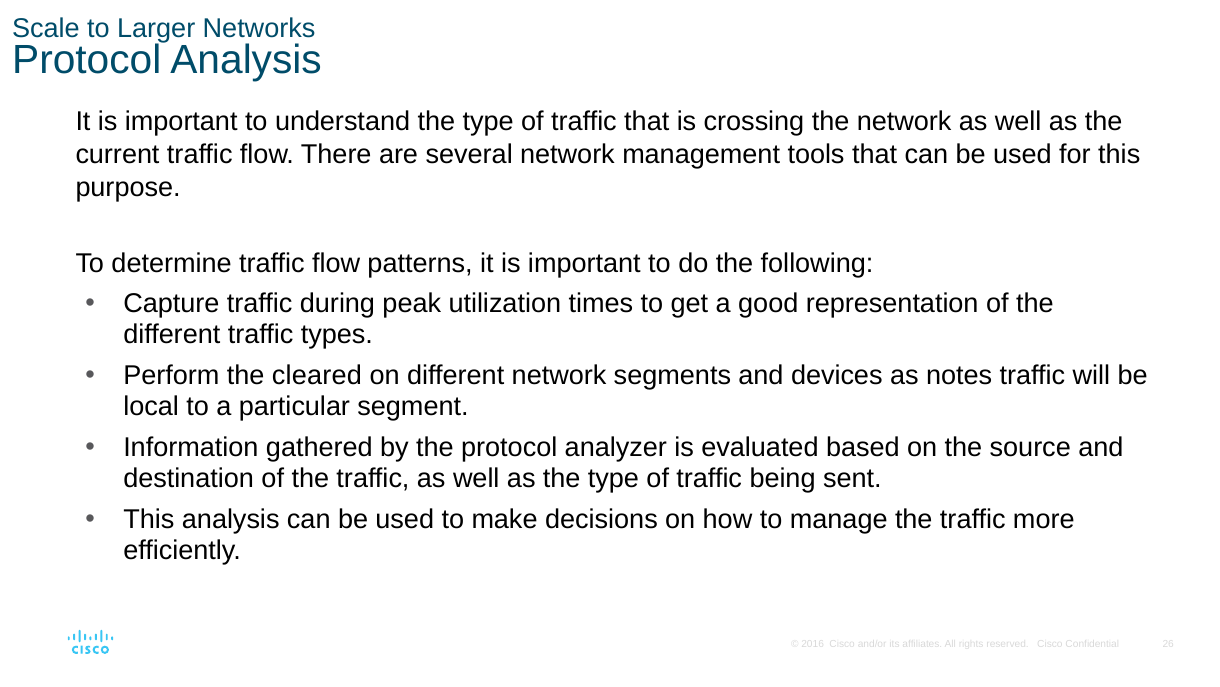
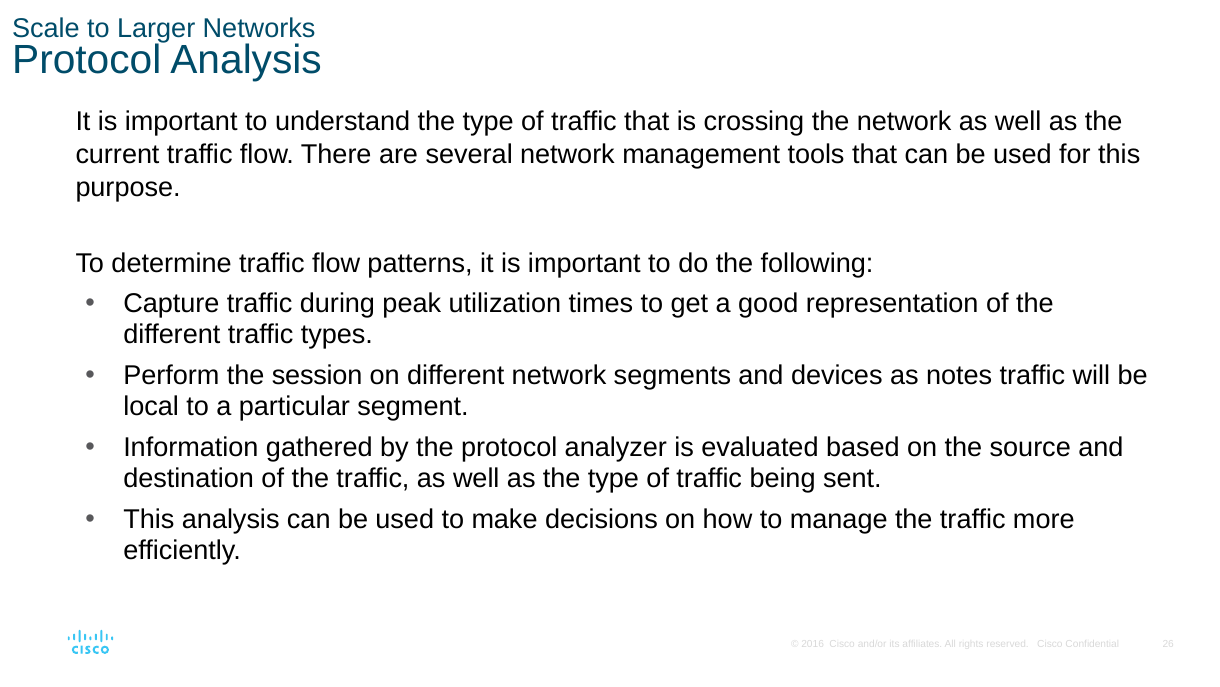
cleared: cleared -> session (317, 375)
